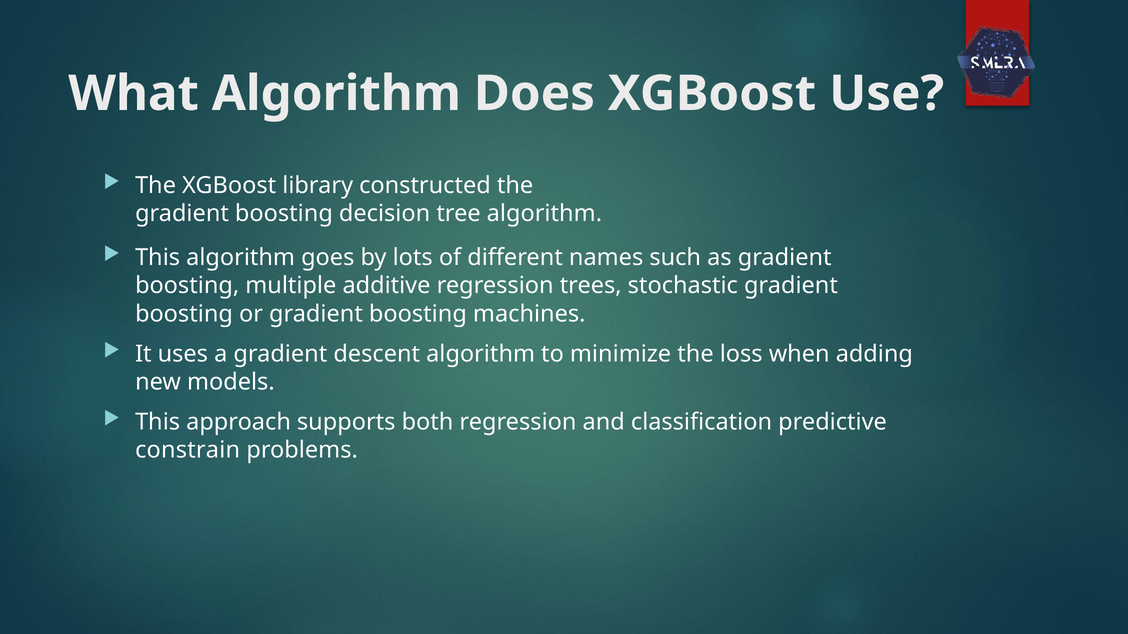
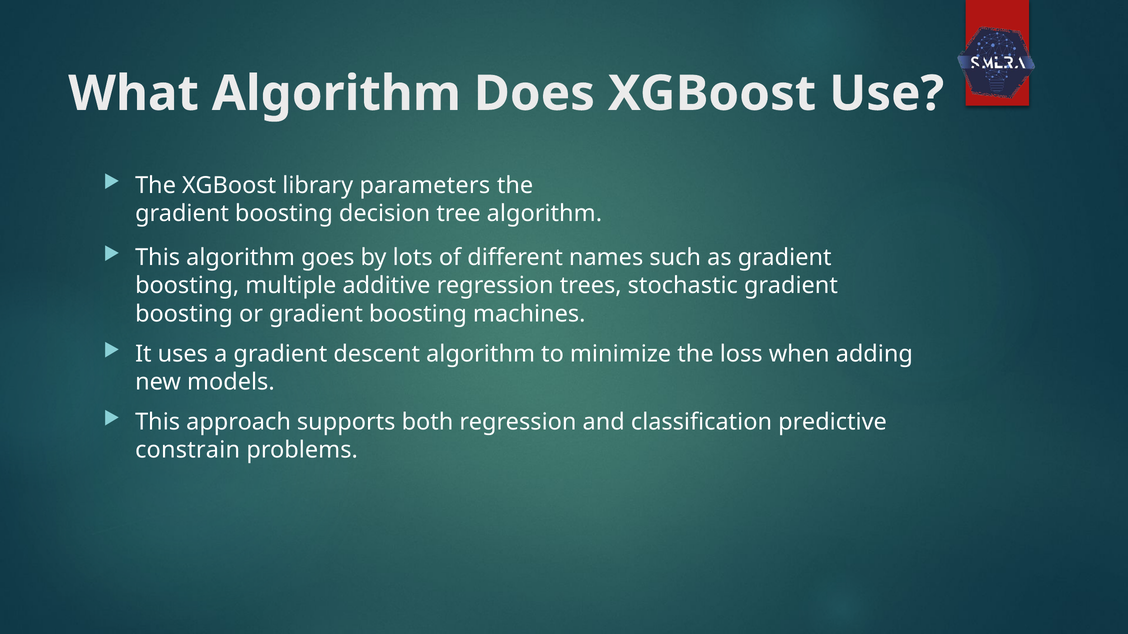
constructed: constructed -> parameters (425, 185)
